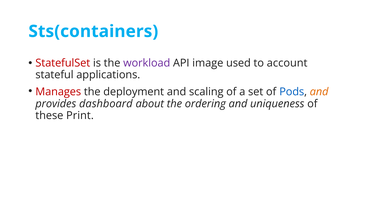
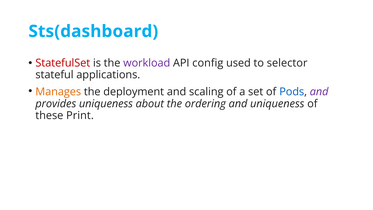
Sts(containers: Sts(containers -> Sts(dashboard (93, 31)
image: image -> config (208, 63)
account: account -> selector (287, 63)
Manages colour: red -> orange (58, 92)
and colour: orange -> purple (319, 92)
provides dashboard: dashboard -> uniqueness (106, 104)
